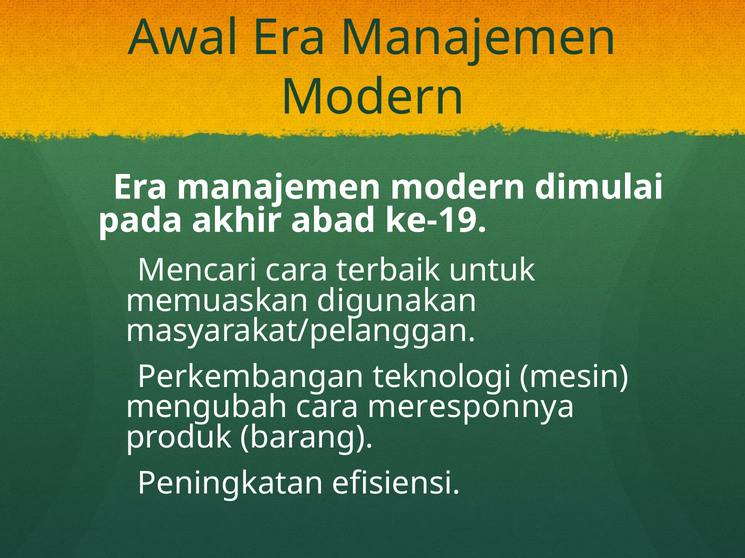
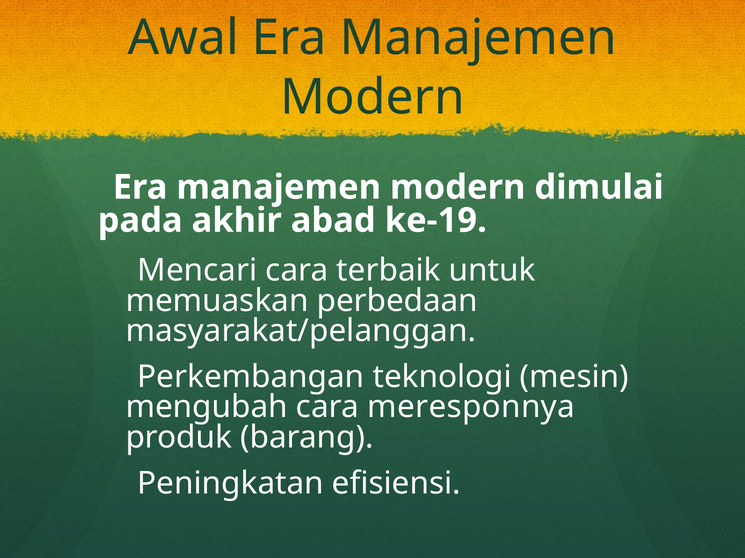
digunakan: digunakan -> perbedaan (397, 301)
